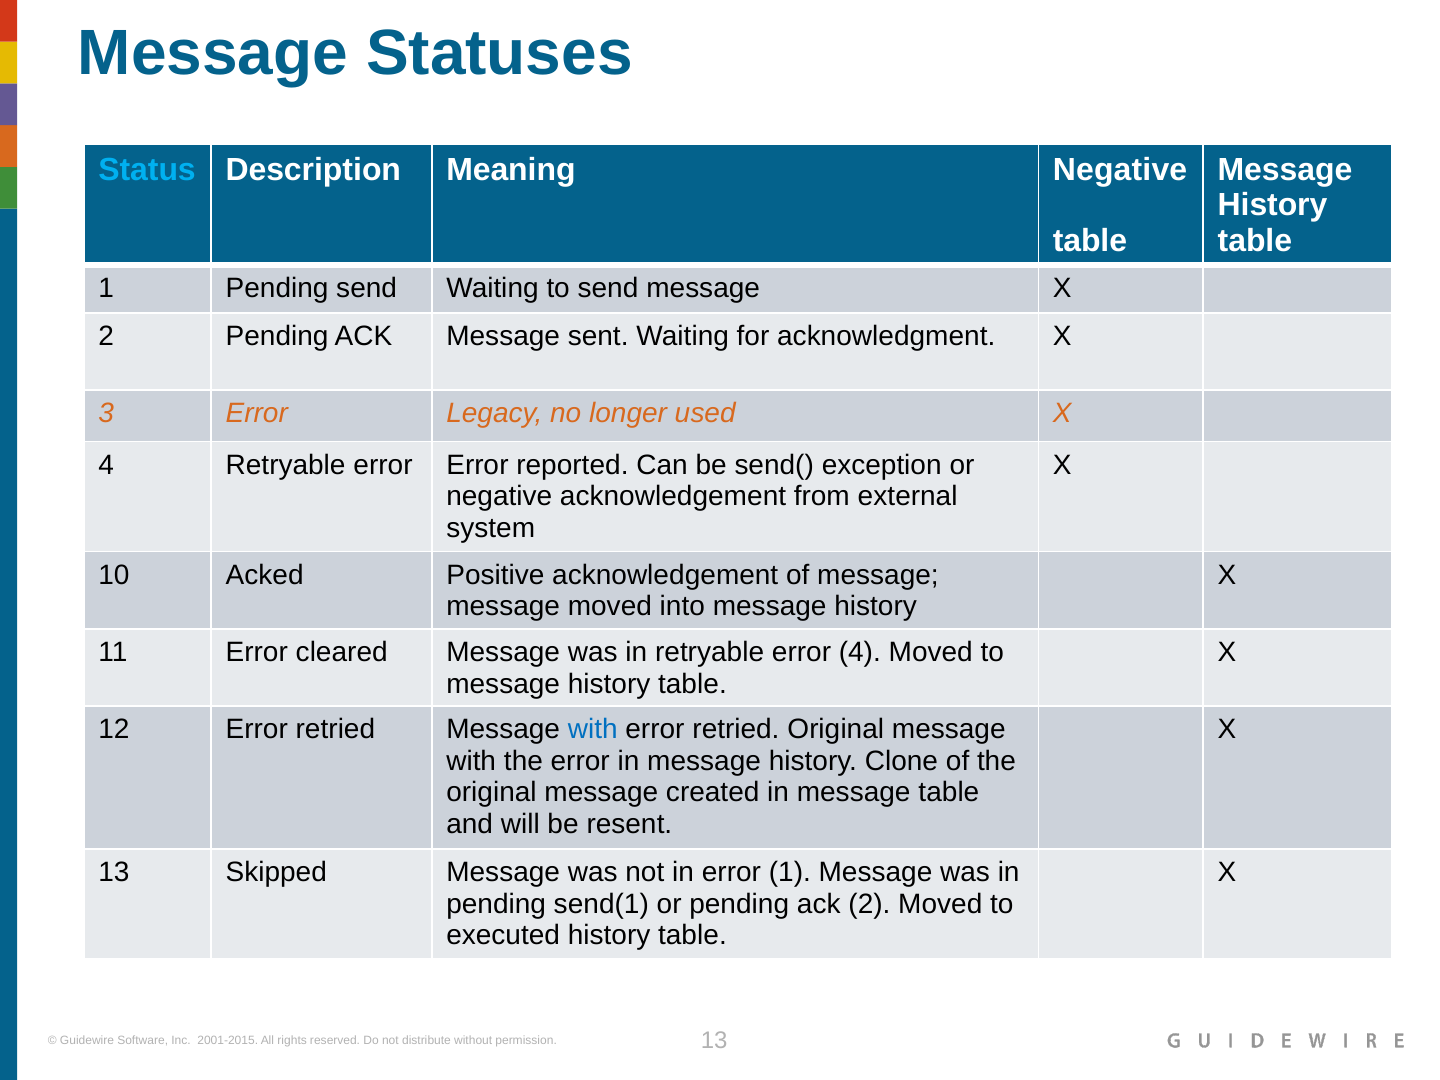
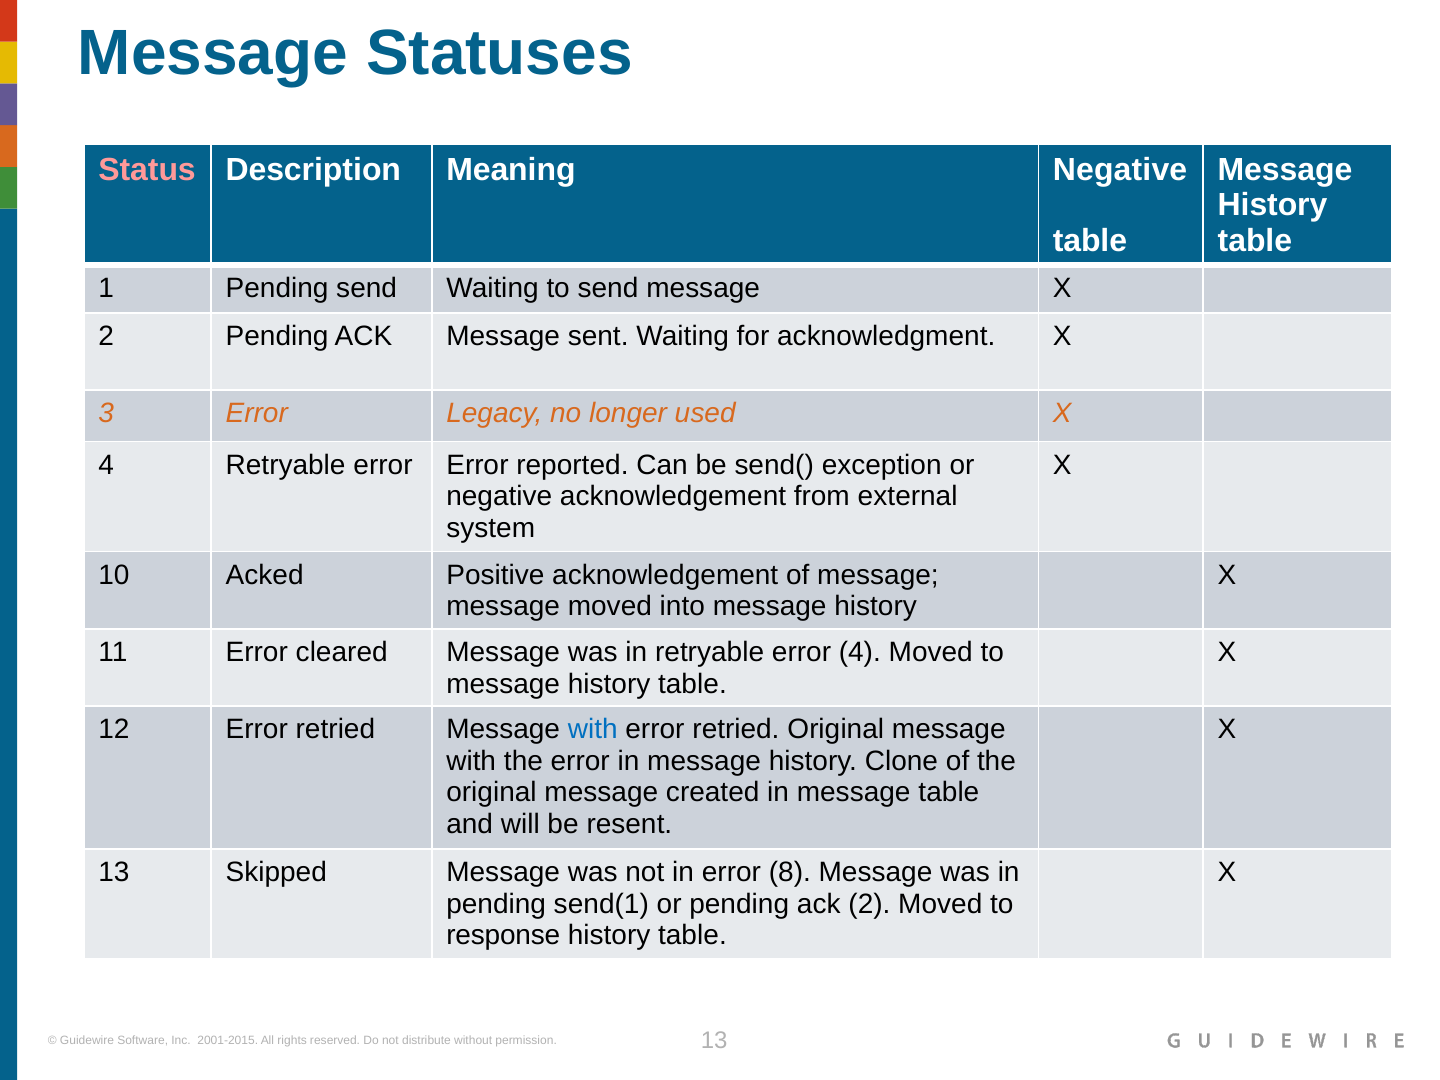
Status colour: light blue -> pink (147, 169)
error 1: 1 -> 8 (790, 872)
executed: executed -> response (503, 935)
